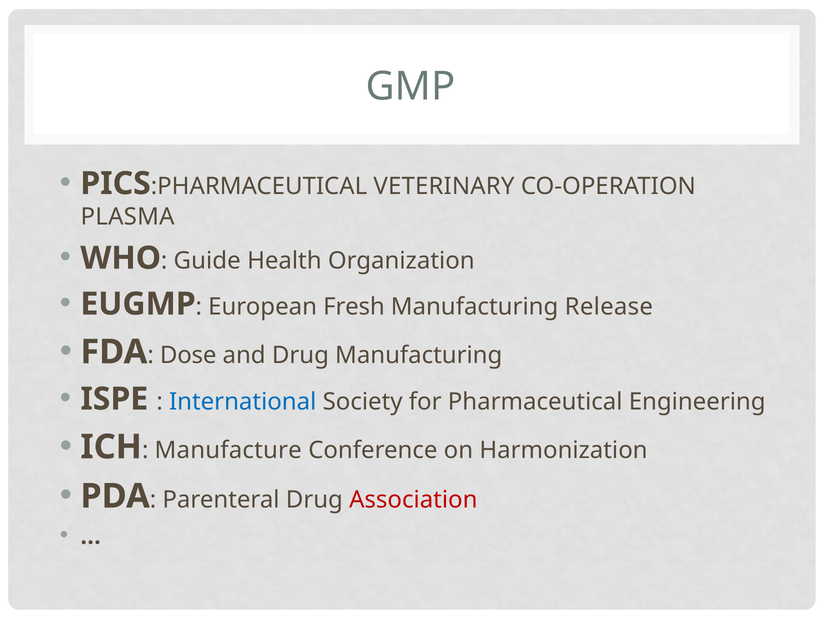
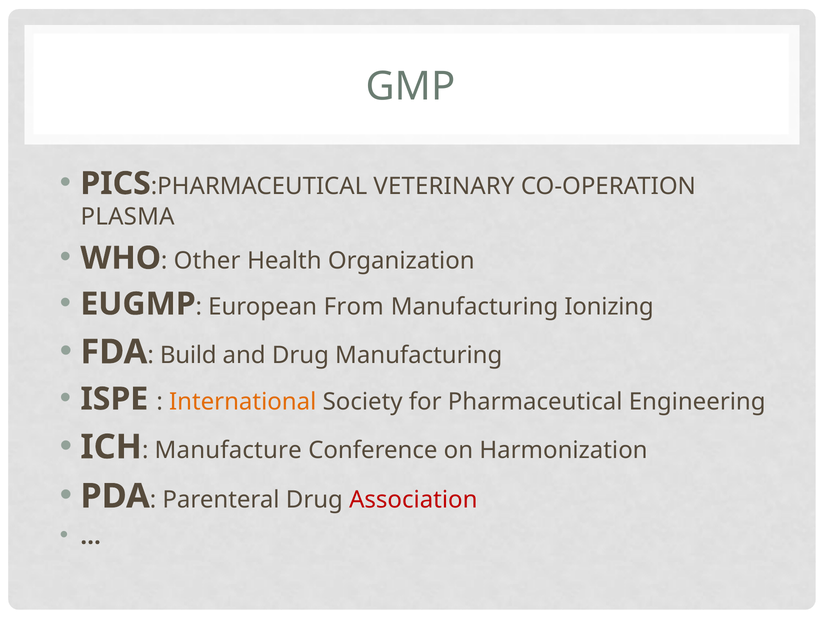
Guide: Guide -> Other (207, 261)
Fresh: Fresh -> From (354, 307)
Release: Release -> Ionizing (609, 307)
Dose: Dose -> Build (188, 355)
International colour: blue -> orange (243, 402)
